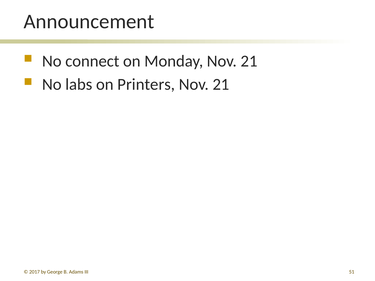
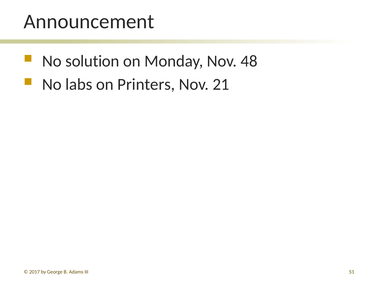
connect: connect -> solution (92, 61)
Monday Nov 21: 21 -> 48 (249, 61)
